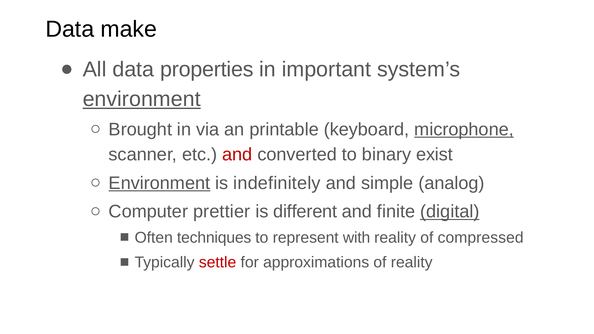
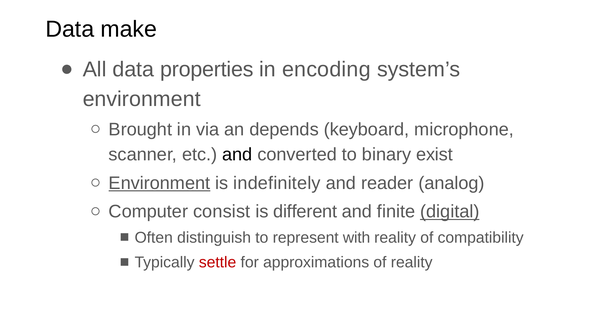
important: important -> encoding (326, 69)
environment underline: present -> none (142, 99)
printable: printable -> depends (284, 129)
microphone underline: present -> none (464, 129)
and colour: red -> black (237, 154)
simple: simple -> reader (387, 183)
prettier: prettier -> consist (222, 212)
techniques: techniques -> distinguish (214, 238)
compressed: compressed -> compatibility (481, 238)
